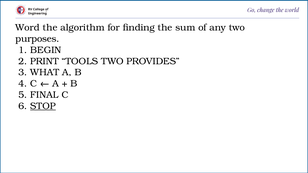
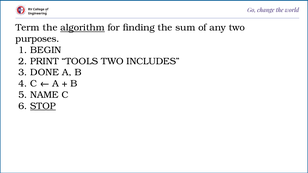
Word: Word -> Term (28, 28)
algorithm underline: none -> present (83, 28)
PROVIDES: PROVIDES -> INCLUDES (153, 61)
WHAT: WHAT -> DONE (45, 73)
FINAL: FINAL -> NAME (44, 95)
